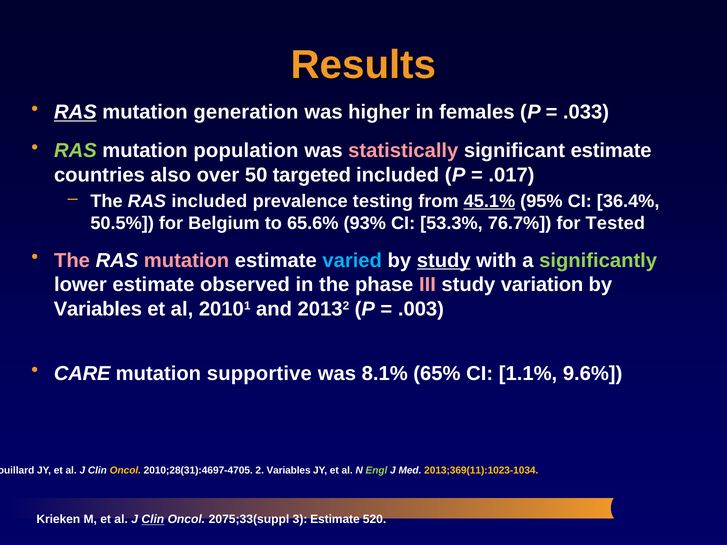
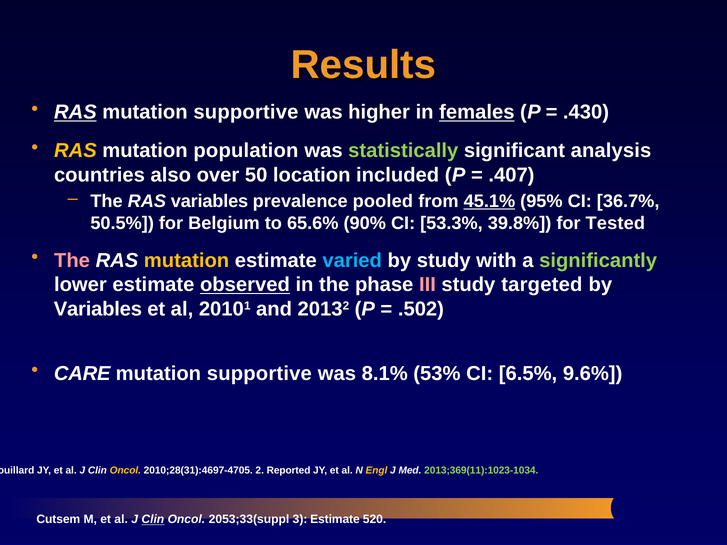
generation: generation -> supportive (246, 112)
females underline: none -> present (477, 112)
.033: .033 -> .430 (586, 112)
RAS colour: light green -> yellow (75, 151)
statistically colour: pink -> light green (403, 151)
significant estimate: estimate -> analysis (611, 151)
targeted: targeted -> location (312, 175)
.017: .017 -> .407 (511, 175)
RAS included: included -> variables (210, 201)
testing: testing -> pooled (383, 201)
36.4%: 36.4% -> 36.7% (628, 201)
93%: 93% -> 90% (365, 223)
76.7%: 76.7% -> 39.8% (520, 223)
mutation colour: pink -> yellow (187, 261)
study underline: present -> none (444, 261)
observed underline: none -> present (245, 285)
variation: variation -> targeted (542, 285)
.003: .003 -> .502 (421, 309)
65%: 65% -> 53% (437, 374)
1.1%: 1.1% -> 6.5% (528, 374)
2 Variables: Variables -> Reported (289, 471)
Engl colour: light green -> yellow (376, 471)
2013;369(11):1023-1034 colour: yellow -> light green (481, 471)
Krieken: Krieken -> Cutsem (58, 520)
2075;33(suppl: 2075;33(suppl -> 2053;33(suppl (249, 520)
